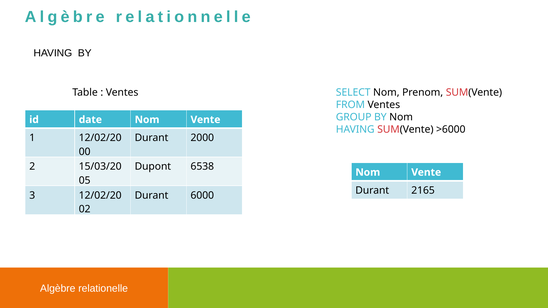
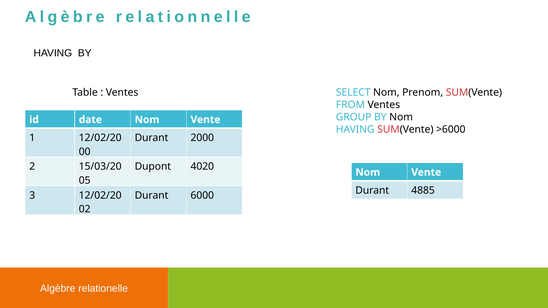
6538: 6538 -> 4020 (202, 167)
2165: 2165 -> 4885 (423, 191)
